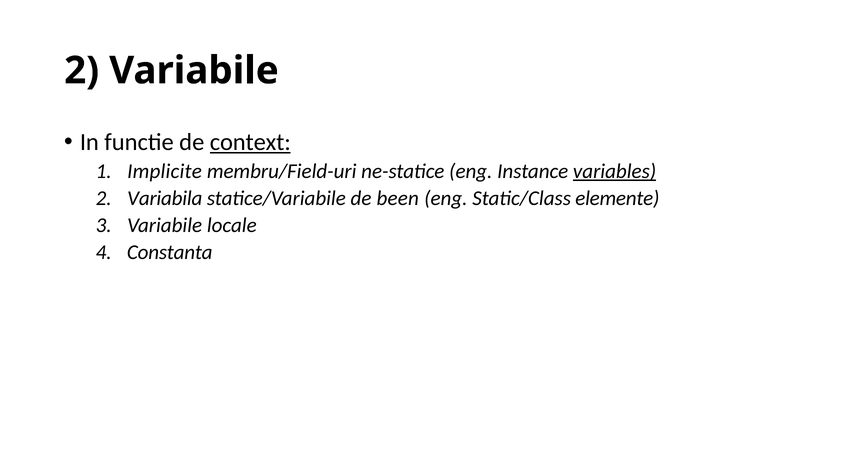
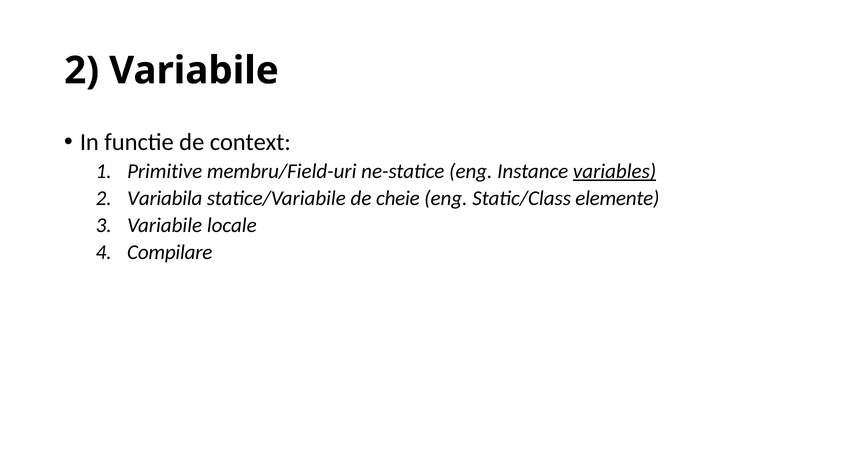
context underline: present -> none (250, 142)
Implicite: Implicite -> Primitive (165, 171)
been: been -> cheie (398, 198)
Constanta: Constanta -> Compilare (170, 252)
